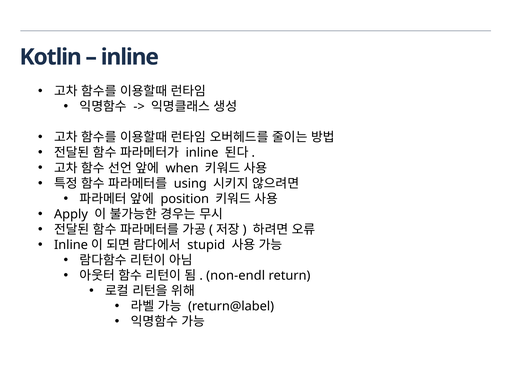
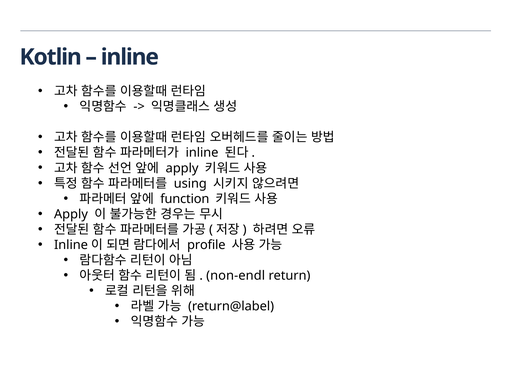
when: when -> apply (182, 168)
position: position -> function (185, 199)
stupid: stupid -> profile (206, 245)
